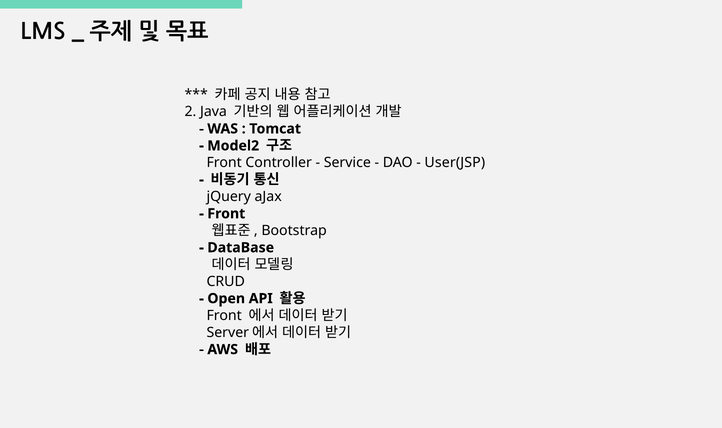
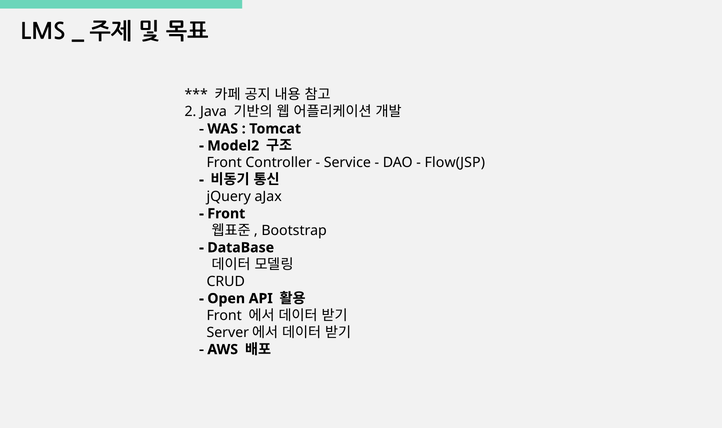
User(JSP: User(JSP -> Flow(JSP (455, 163)
